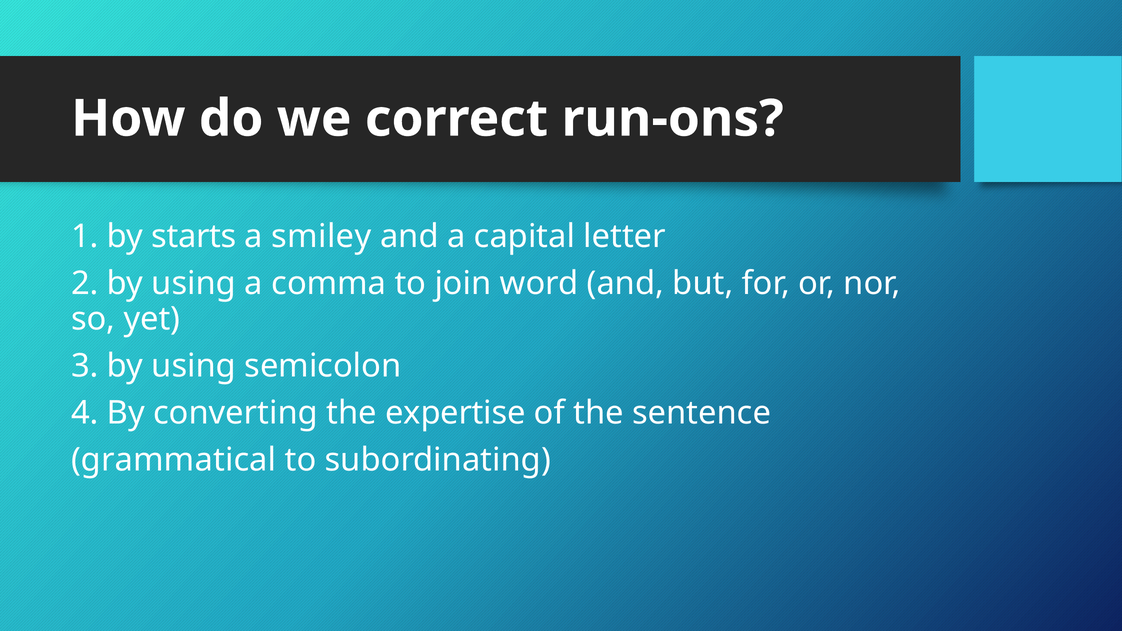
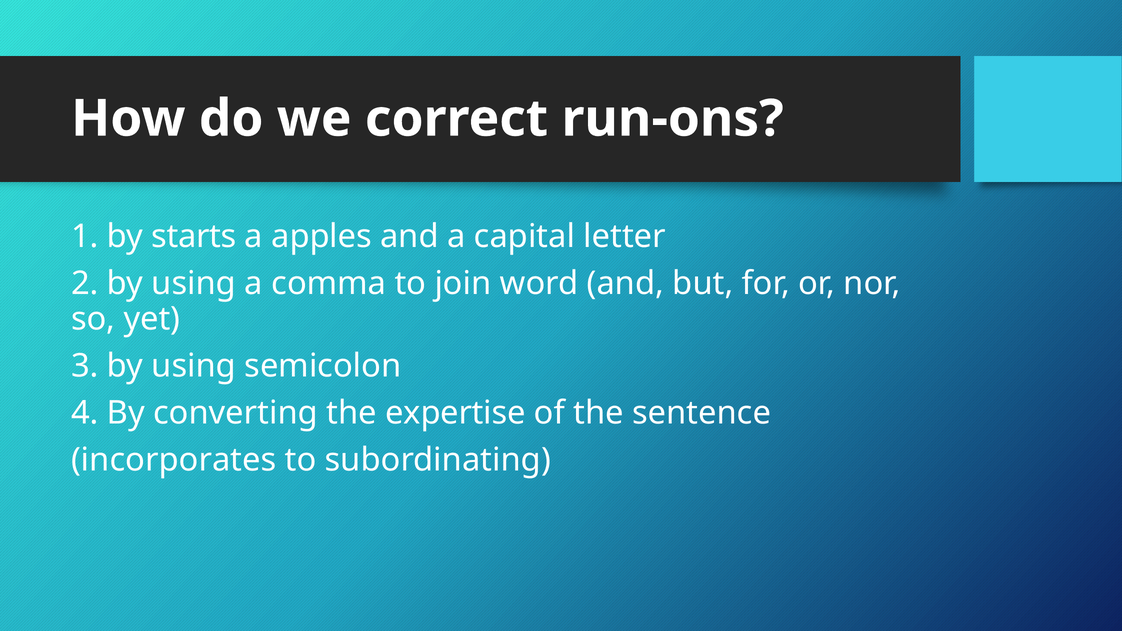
smiley: smiley -> apples (322, 237)
grammatical: grammatical -> incorporates (174, 460)
